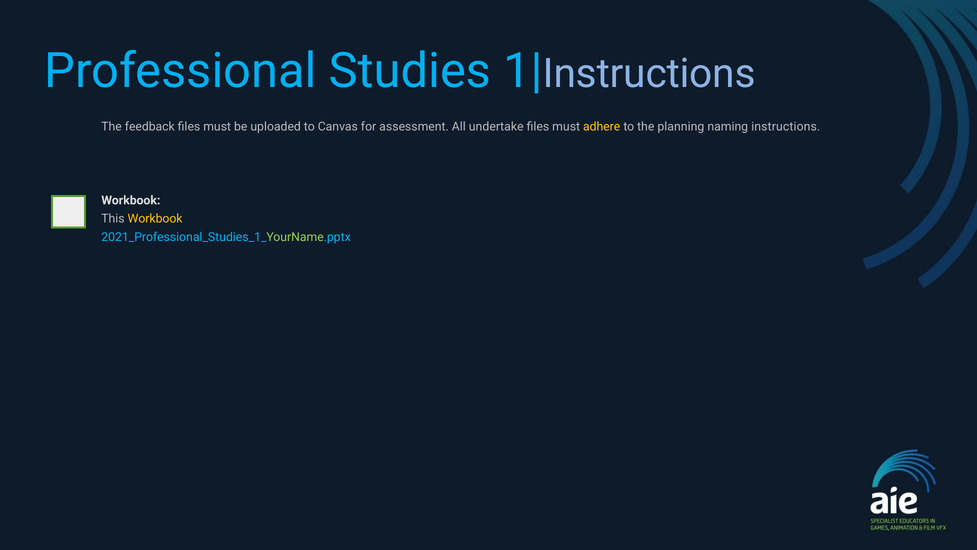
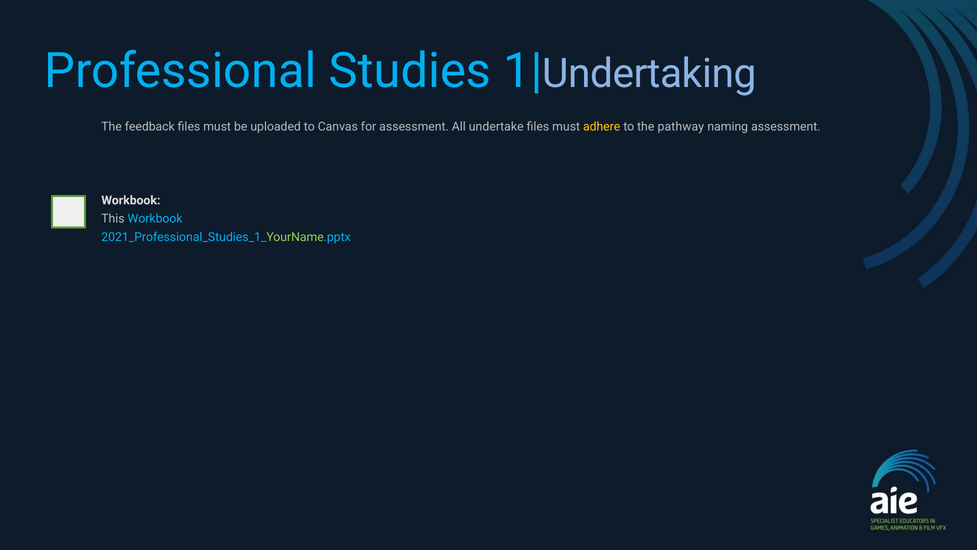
Instructions: Instructions -> Undertaking (649, 74)
planning: planning -> pathway (681, 127)
naming instructions: instructions -> assessment (786, 127)
Workbook colour: yellow -> light blue (155, 219)
